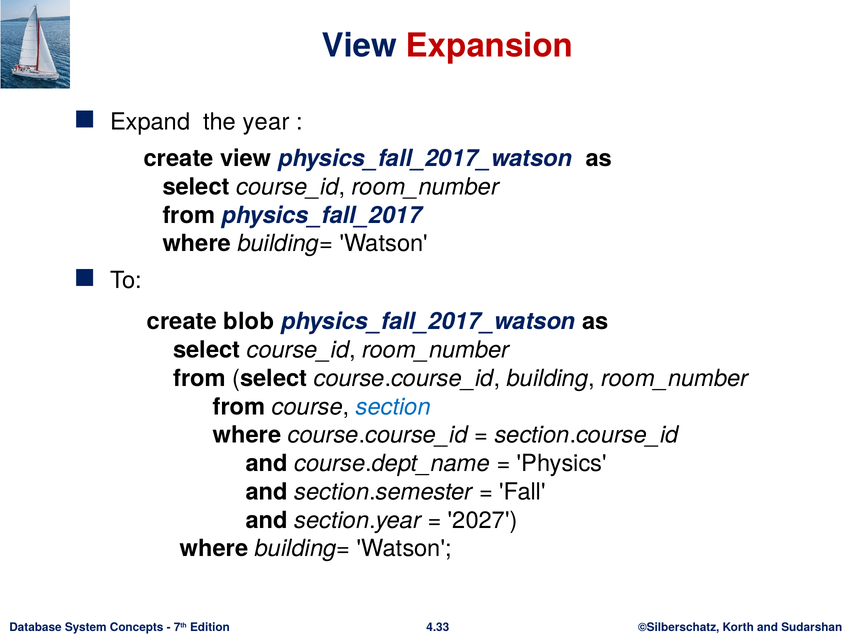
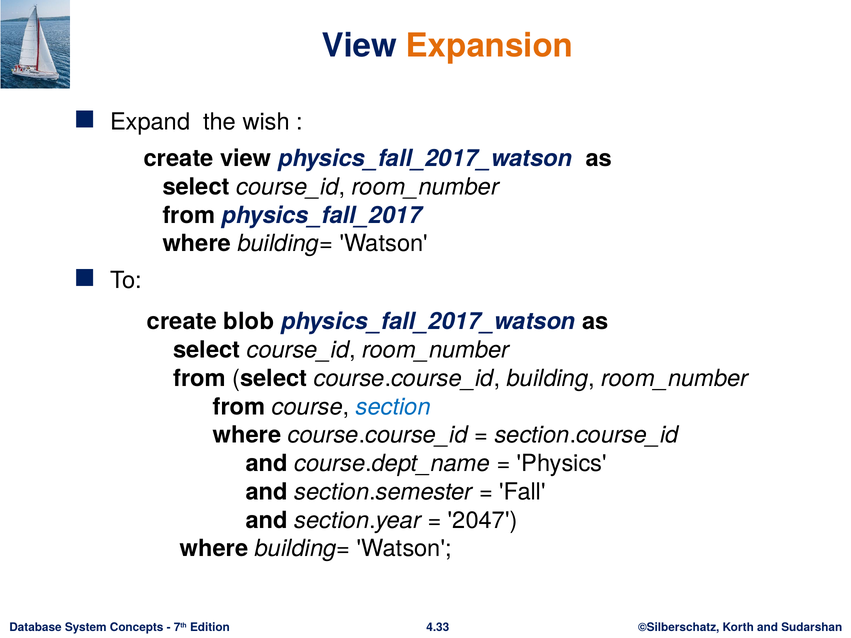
Expansion colour: red -> orange (489, 46)
year: year -> wish (266, 122)
2027: 2027 -> 2047 (483, 520)
